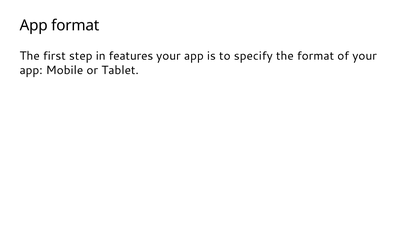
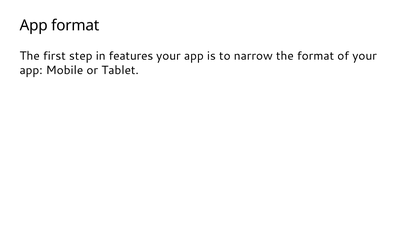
specify: specify -> narrow (253, 56)
